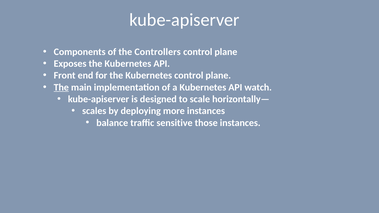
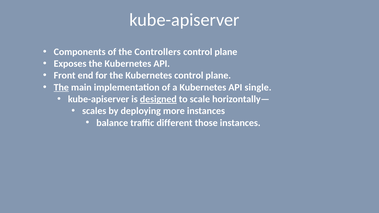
watch: watch -> single (258, 87)
designed underline: none -> present (158, 99)
sensitive: sensitive -> different (175, 123)
